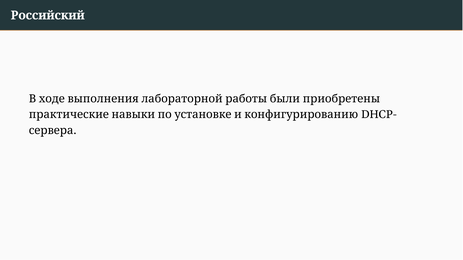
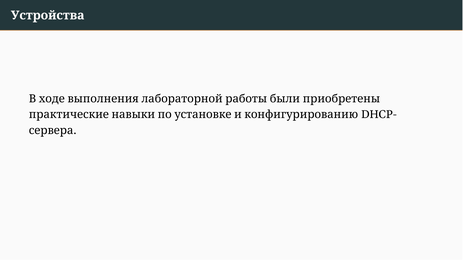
Российский: Российский -> Устройства (48, 15)
